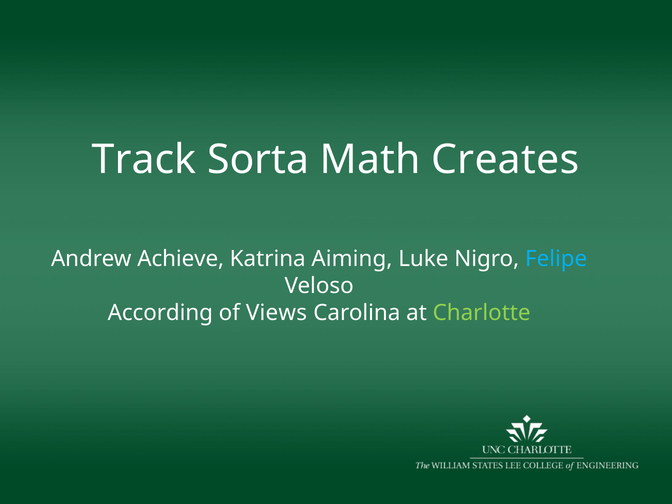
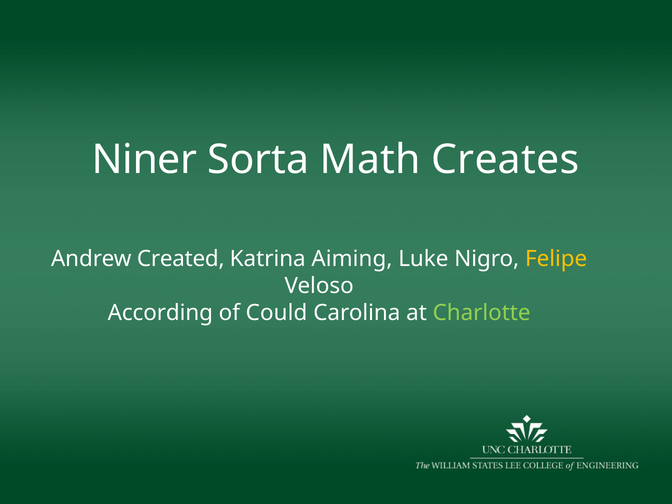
Track: Track -> Niner (144, 160)
Achieve: Achieve -> Created (181, 259)
Felipe colour: light blue -> yellow (556, 259)
Views: Views -> Could (277, 313)
